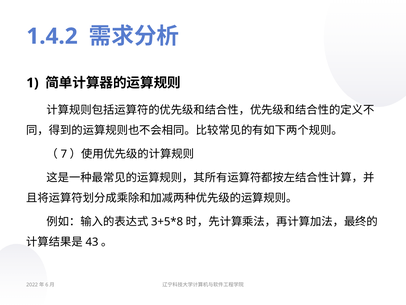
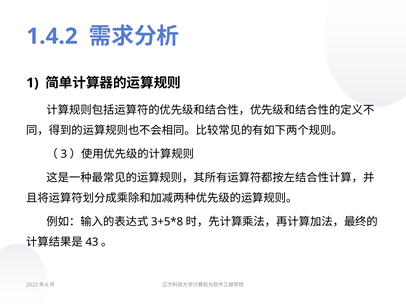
7: 7 -> 3 (64, 154)
